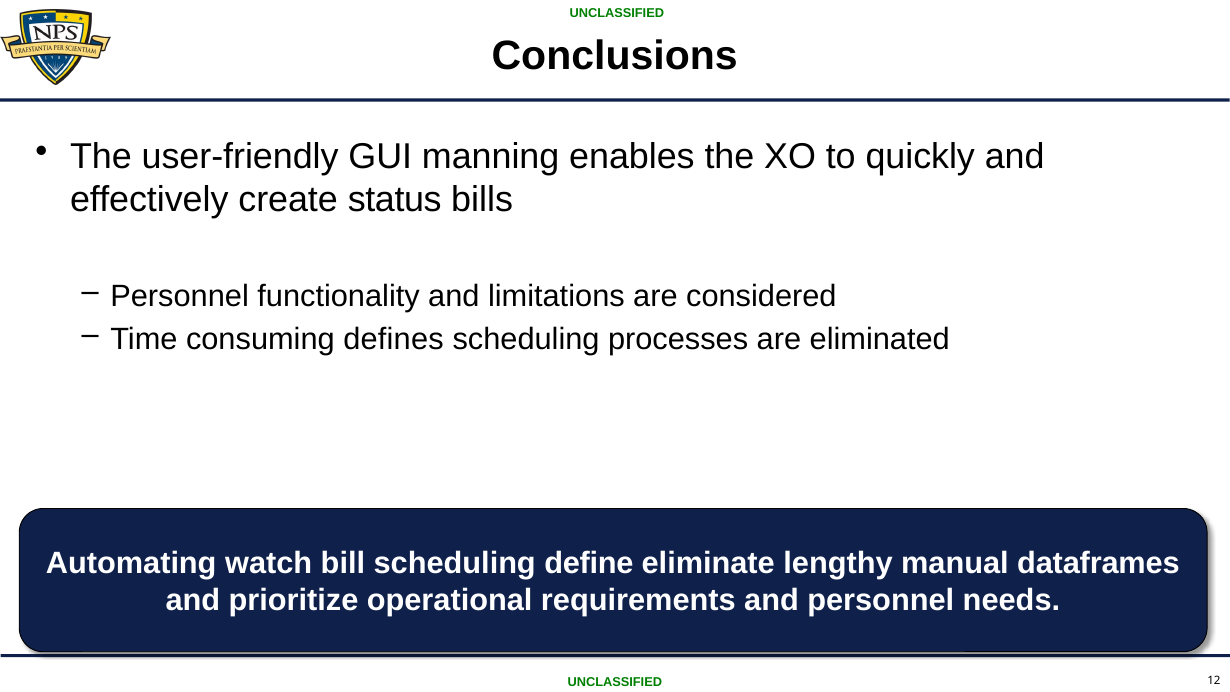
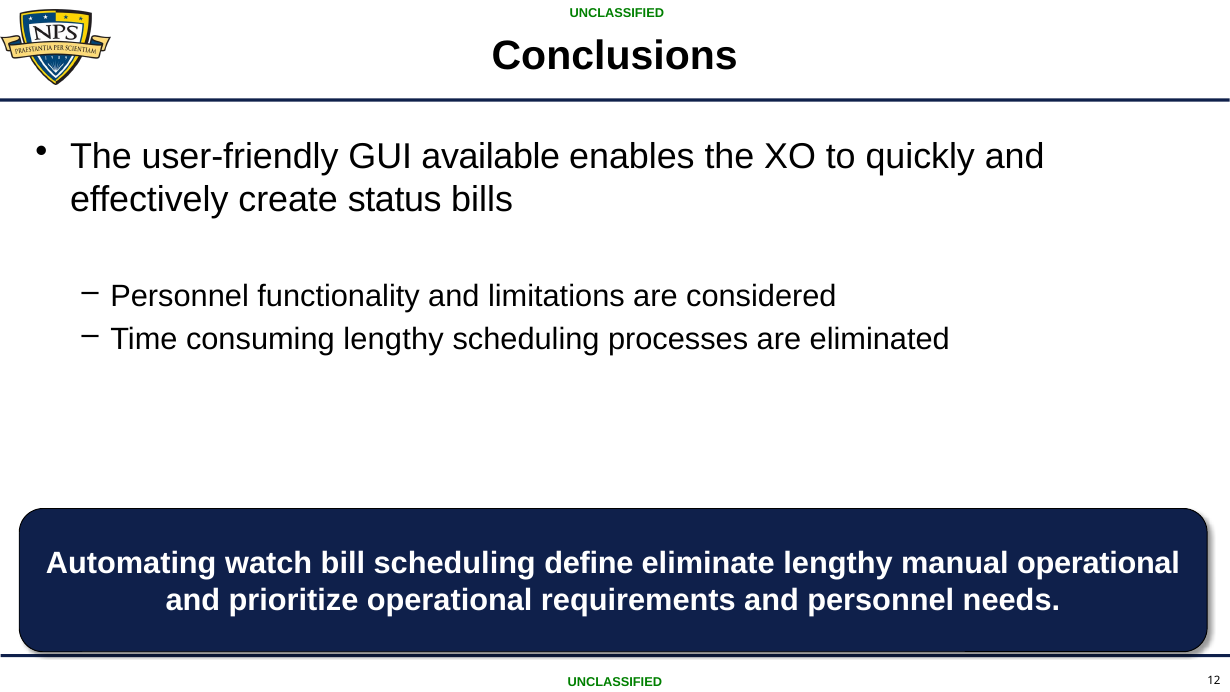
manning: manning -> available (491, 157)
consuming defines: defines -> lengthy (394, 339)
manual dataframes: dataframes -> operational (1099, 564)
